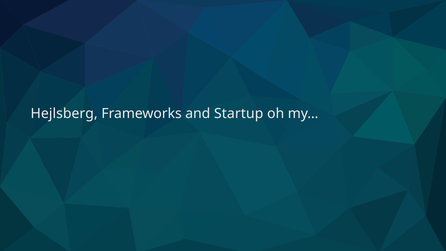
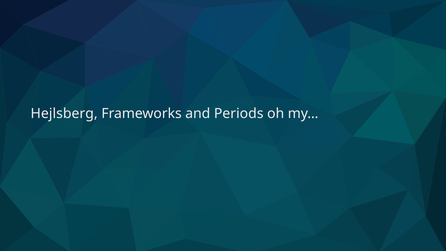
Startup: Startup -> Periods (239, 114)
